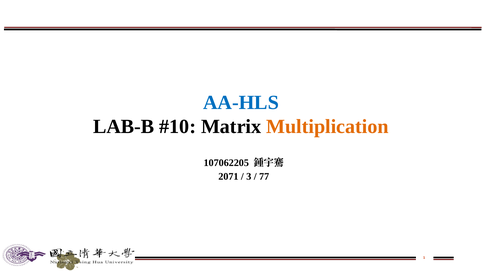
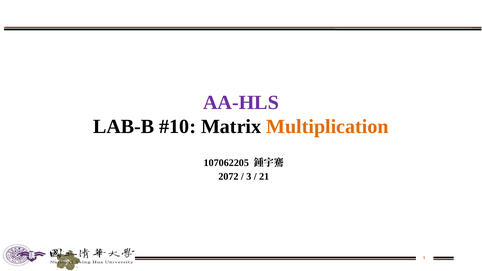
AA-HLS colour: blue -> purple (241, 103)
2071: 2071 -> 2072 (228, 176)
77: 77 -> 21 (264, 176)
